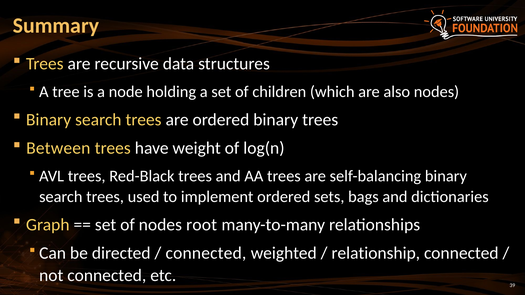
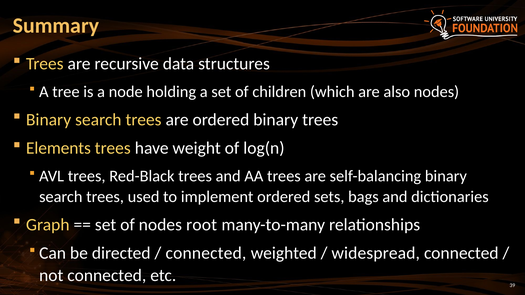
Between: Between -> Elements (58, 148)
relationship: relationship -> widespread (376, 254)
